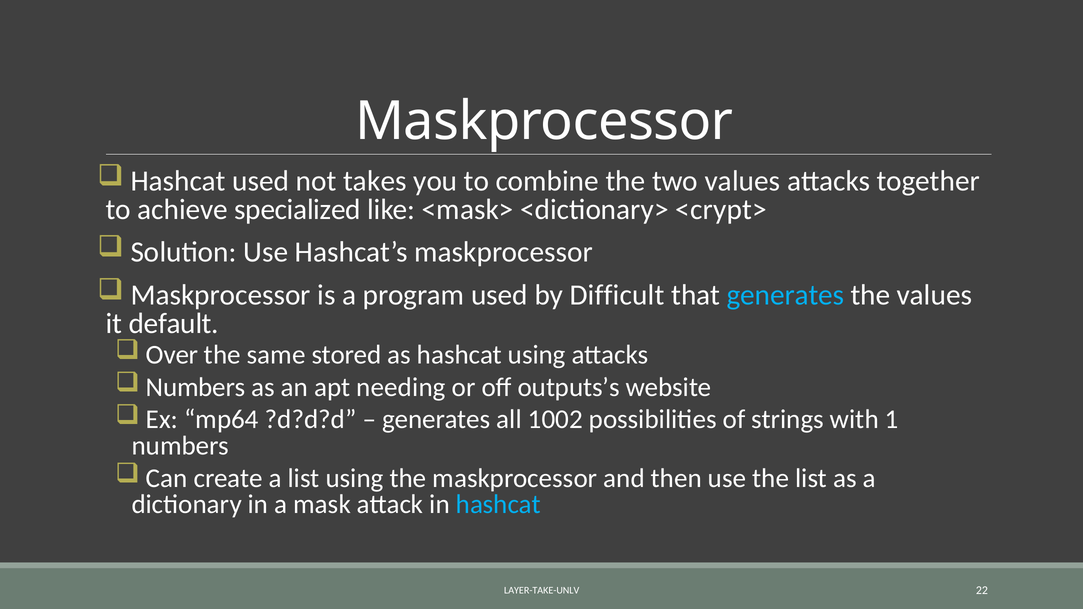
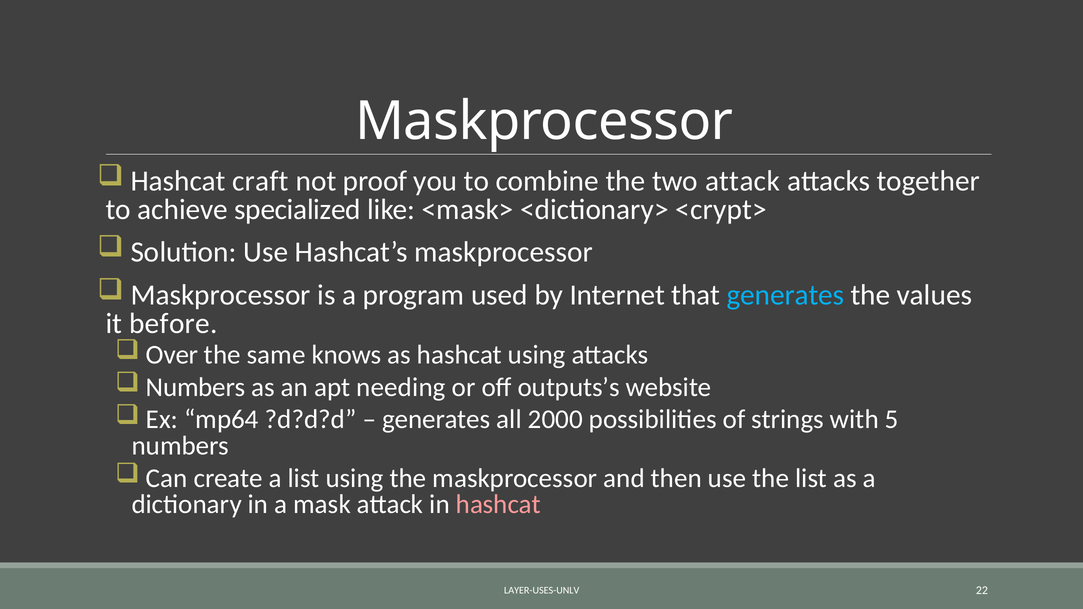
Hashcat used: used -> craft (260, 181)
takes: takes -> proof (375, 181)
two values: values -> attack (742, 181)
Difficult: Difficult -> Internet (617, 295)
default: default -> before (173, 323)
stored: stored -> knows (346, 355)
1002: 1002 -> 2000 (555, 420)
1: 1 -> 5 (892, 420)
hashcat colour: light blue -> pink (498, 505)
LAYER-TAKE-UNLV: LAYER-TAKE-UNLV -> LAYER-USES-UNLV (542, 591)
